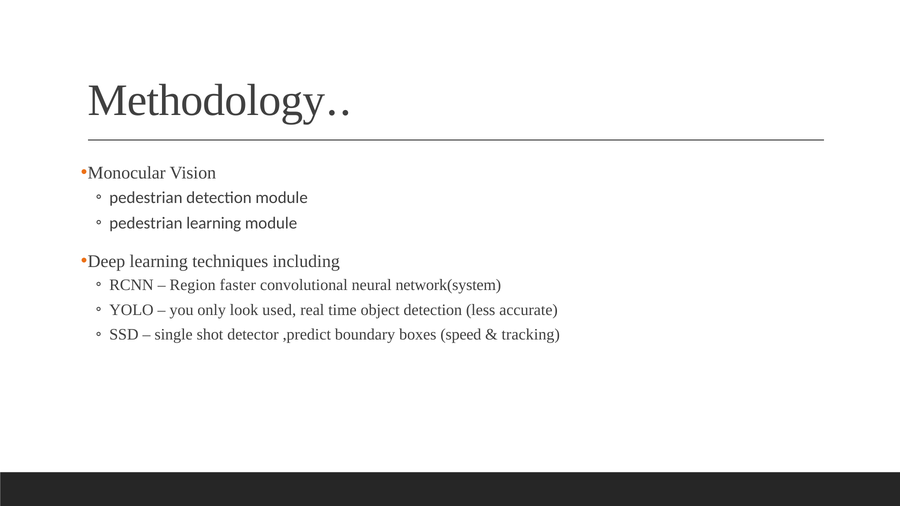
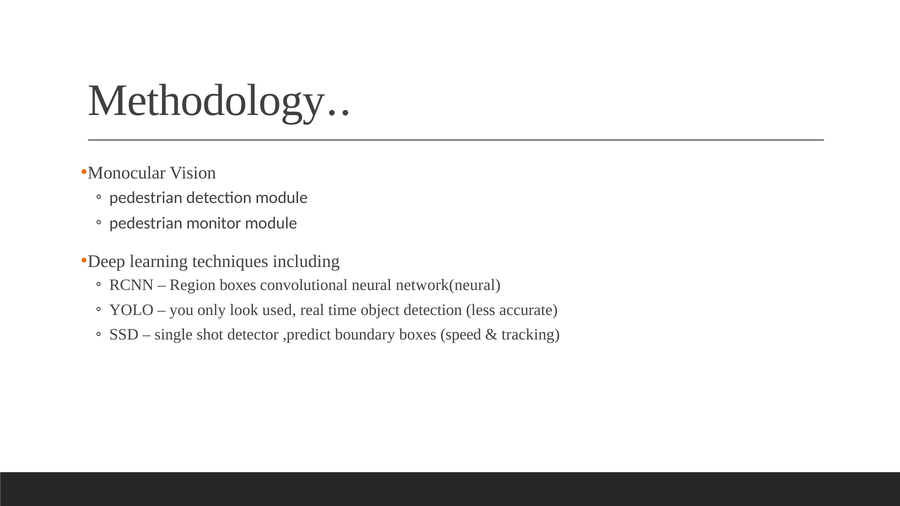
pedestrian learning: learning -> monitor (214, 223)
Region faster: faster -> boxes (238, 285)
network(system: network(system -> network(neural (448, 285)
